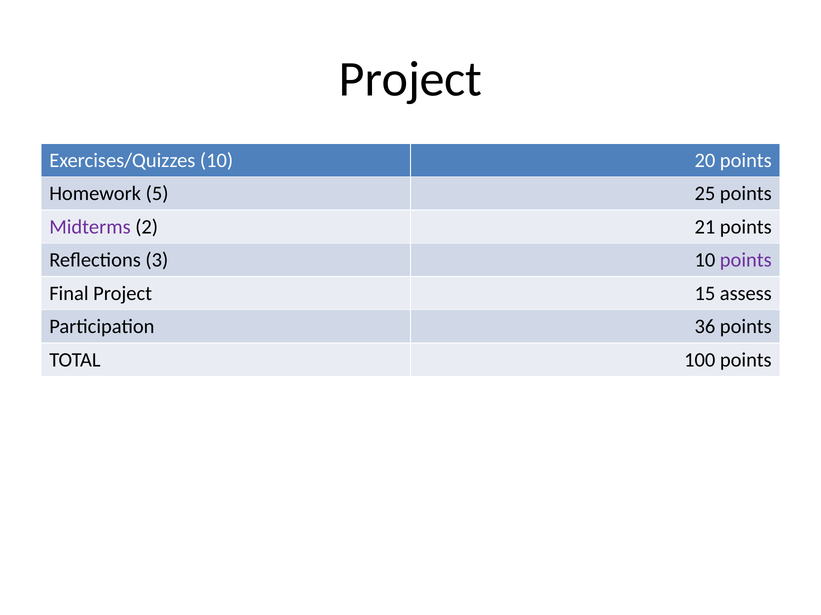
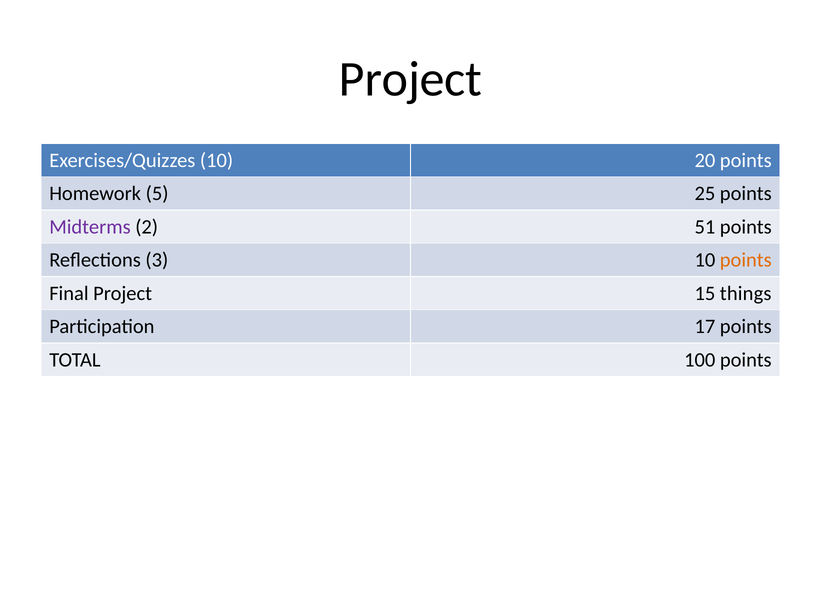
21: 21 -> 51 (705, 227)
points colour: purple -> orange (746, 260)
assess: assess -> things (746, 294)
36: 36 -> 17 (705, 327)
